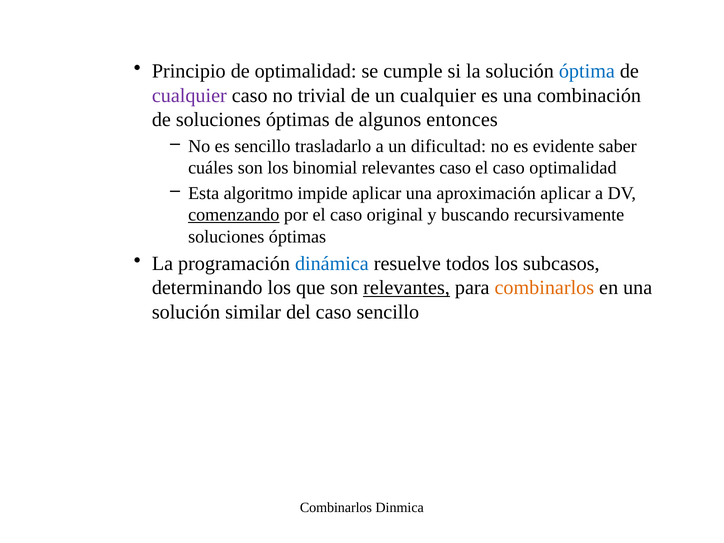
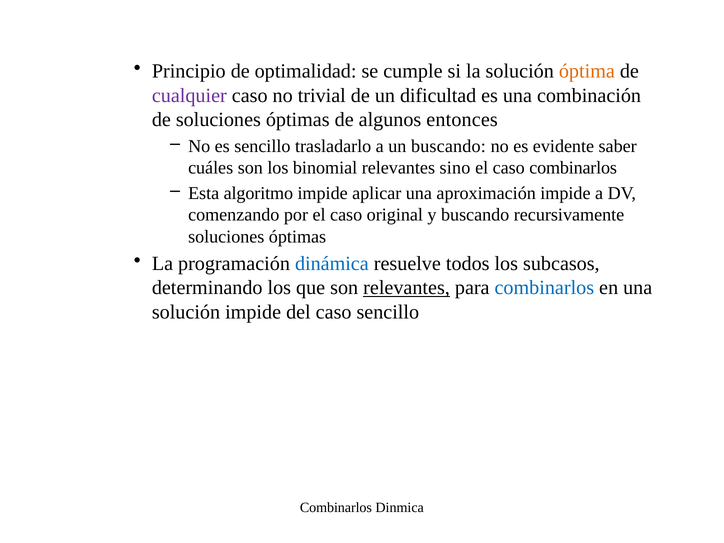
óptima colour: blue -> orange (587, 71)
un cualquier: cualquier -> dificultad (438, 95)
un dificultad: dificultad -> buscando (448, 146)
relevantes caso: caso -> sino (455, 168)
caso optimalidad: optimalidad -> combinarlos (573, 168)
aproximación aplicar: aplicar -> impide (565, 193)
comenzando underline: present -> none (234, 215)
combinarlos colour: orange -> blue (544, 288)
solución similar: similar -> impide (253, 312)
